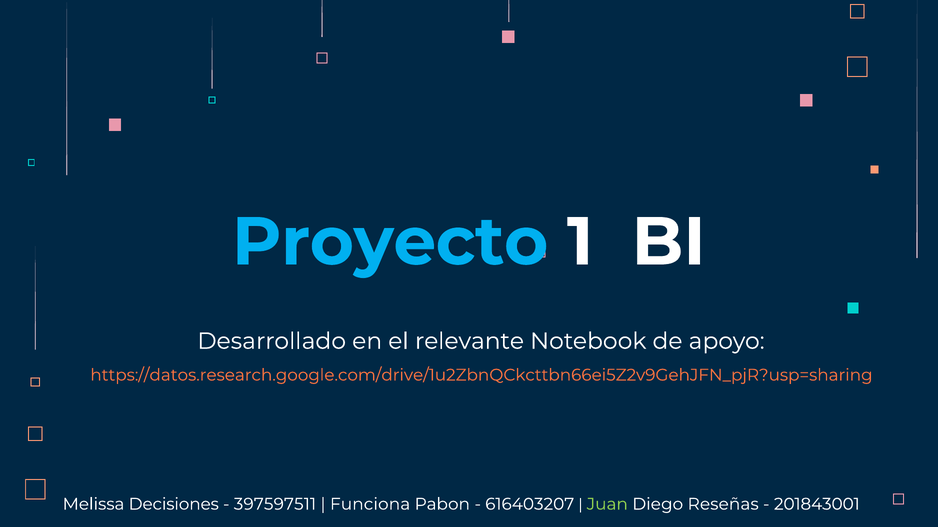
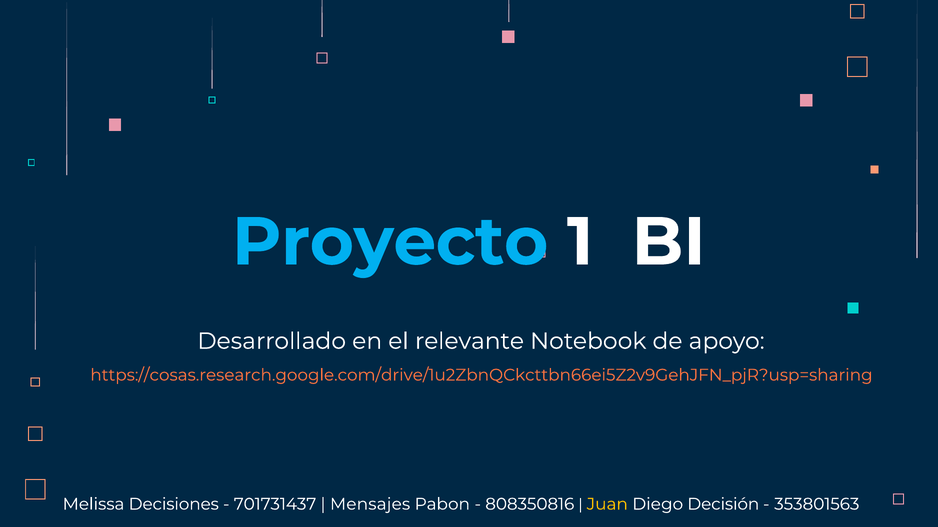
https://datos.research.google.com/drive/1u2ZbnQCkcttbn66ei5Z2v9GehJFN_pjR?usp=sharing: https://datos.research.google.com/drive/1u2ZbnQCkcttbn66ei5Z2v9GehJFN_pjR?usp=sharing -> https://cosas.research.google.com/drive/1u2ZbnQCkcttbn66ei5Z2v9GehJFN_pjR?usp=sharing (481, 375)
397597511: 397597511 -> 701731437 (275, 505)
Funciona: Funciona -> Mensajes (370, 505)
616403207: 616403207 -> 808350816 (530, 505)
Juan colour: light green -> yellow (607, 505)
Reseñas: Reseñas -> Decisión (723, 505)
201843001: 201843001 -> 353801563 (817, 505)
